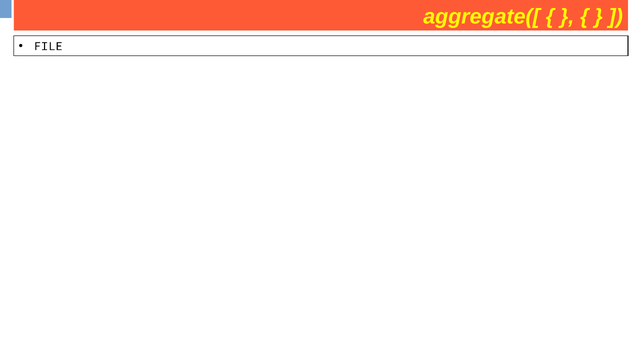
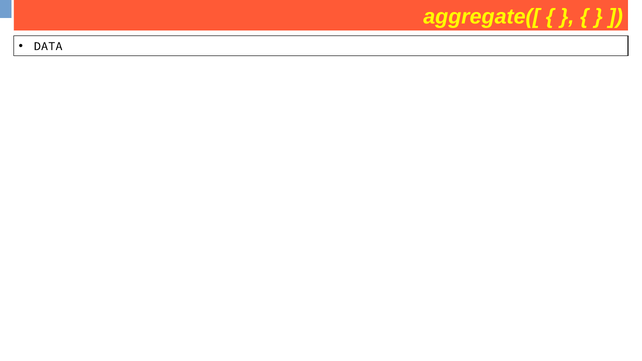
FILE: FILE -> DATA (48, 46)
